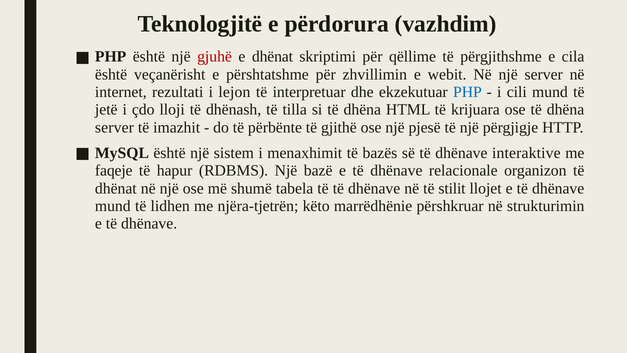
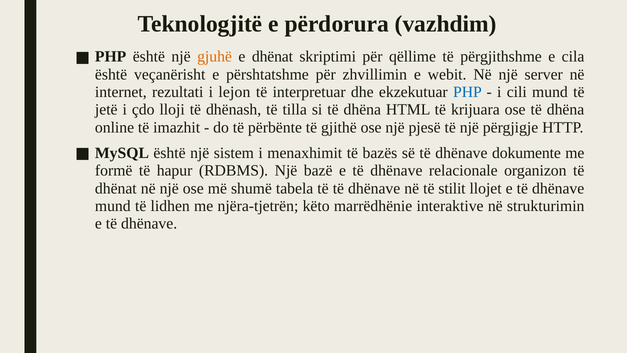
gjuhë colour: red -> orange (215, 57)
server: server -> online (115, 127)
interaktive: interaktive -> dokumente (526, 153)
faqeje: faqeje -> formë (114, 171)
përshkruar: përshkruar -> interaktive (450, 206)
